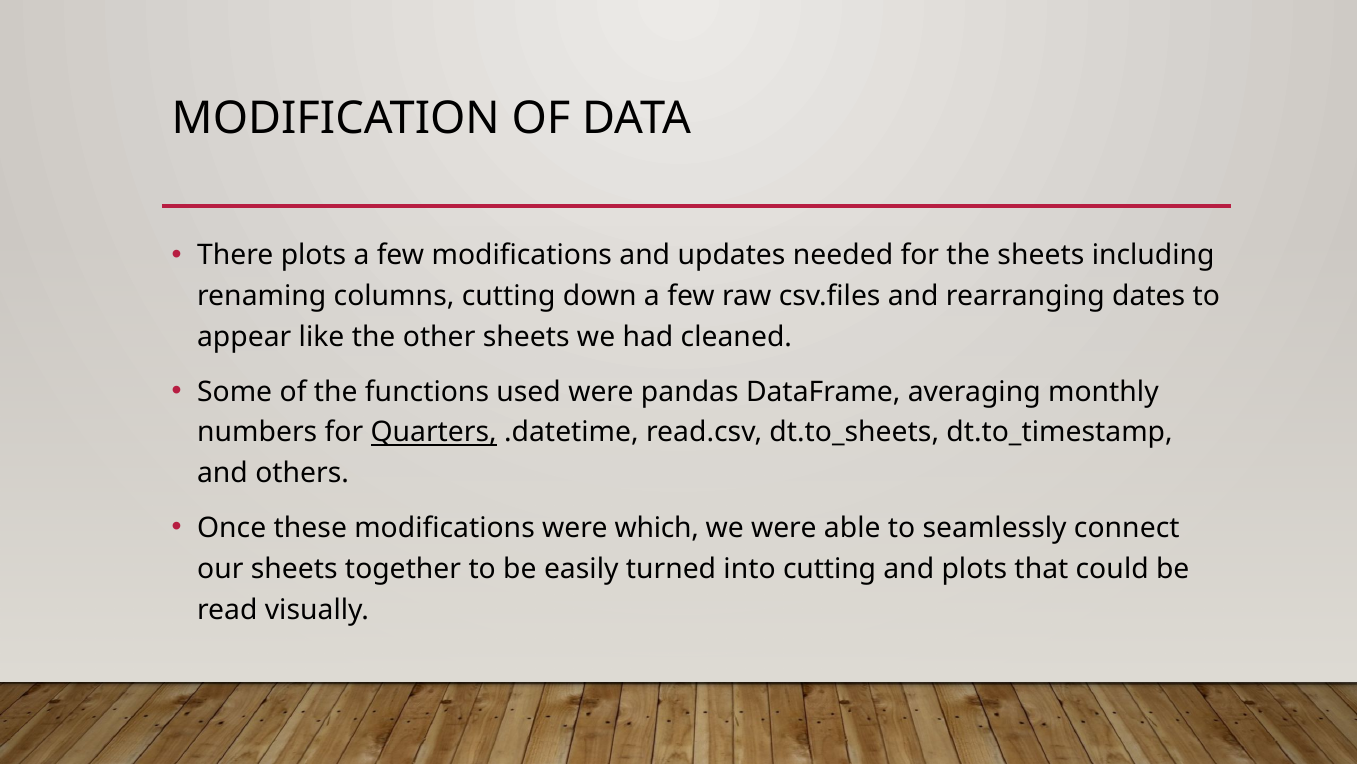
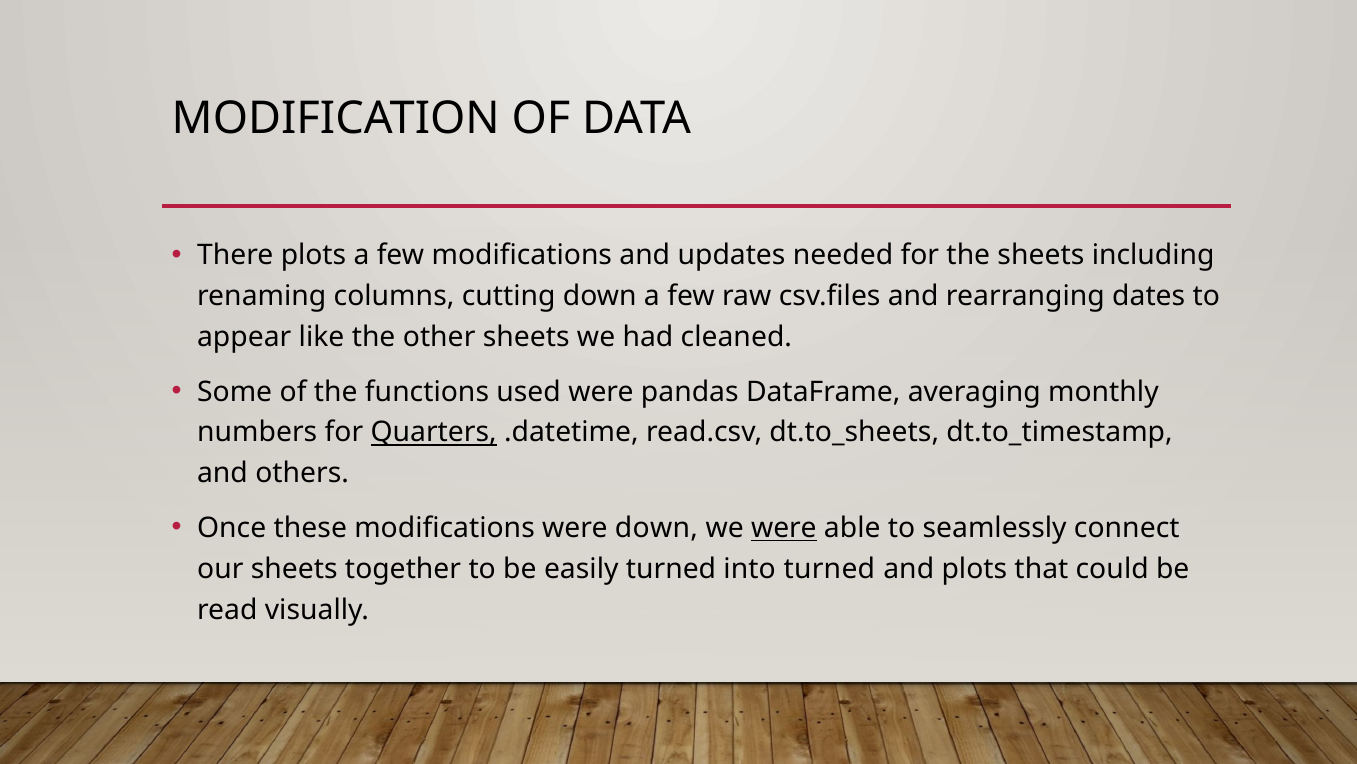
were which: which -> down (656, 528)
were underline: none -> present (784, 528)
into cutting: cutting -> turned (829, 568)
